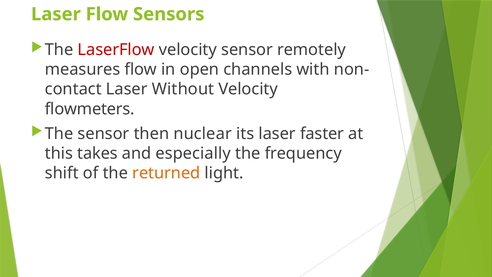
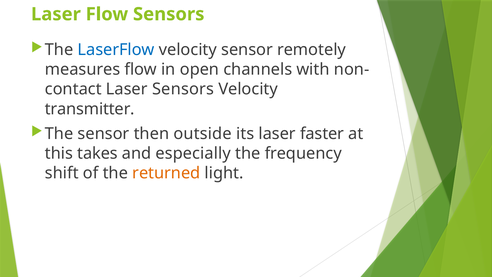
LaserFlow colour: red -> blue (116, 50)
Laser Without: Without -> Sensors (183, 89)
flowmeters: flowmeters -> transmitter (90, 109)
nuclear: nuclear -> outside (203, 134)
